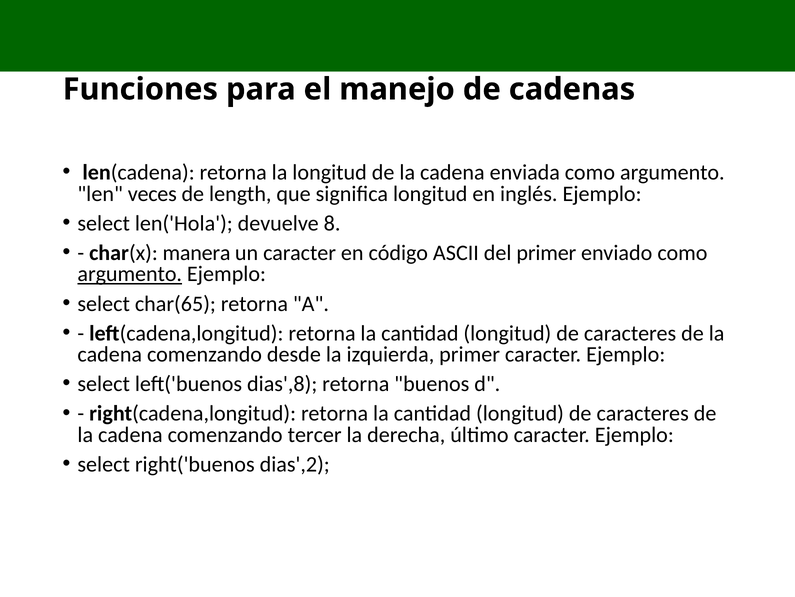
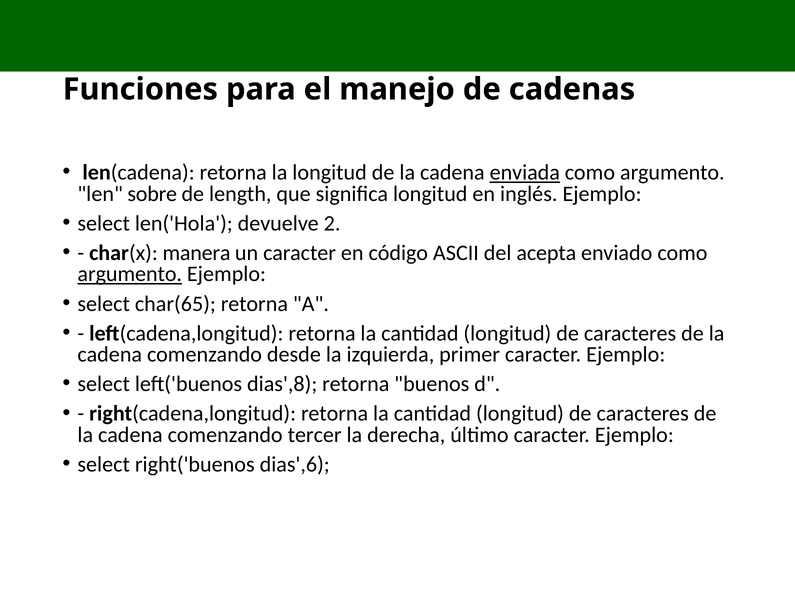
enviada underline: none -> present (525, 172)
veces: veces -> sobre (152, 194)
8: 8 -> 2 (332, 223)
del primer: primer -> acepta (546, 253)
dias',2: dias',2 -> dias',6 (295, 464)
